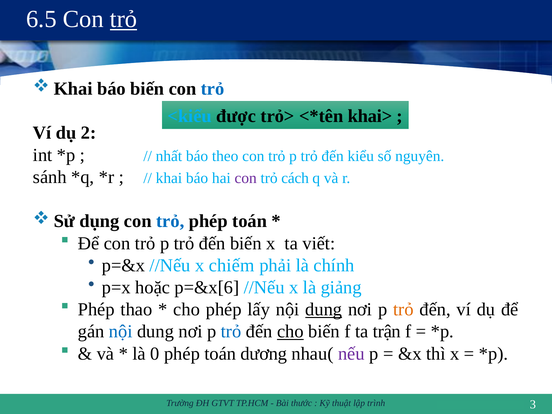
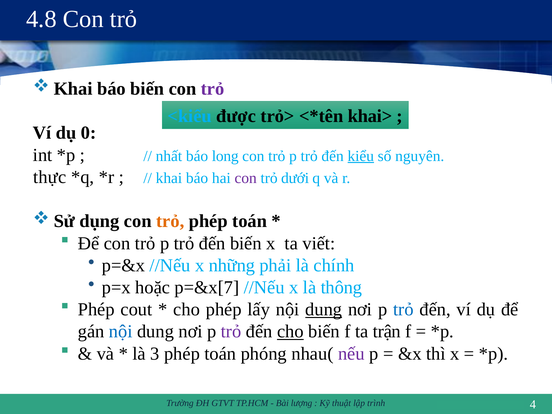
6.5: 6.5 -> 4.8 (41, 19)
trỏ underline: present -> none (123, 19)
trỏ colour: blue -> purple (213, 89)
2: 2 -> 0 (89, 133)
theo: theo -> long (225, 156)
kiểu underline: none -> present (361, 156)
sánh: sánh -> thực (50, 177)
cách: cách -> dưới (295, 178)
trỏ colour: blue -> orange (170, 221)
chiếm: chiếm -> những (232, 265)
p=&x[6: p=&x[6 -> p=&x[7 (207, 287)
giảng: giảng -> thông (341, 287)
thao: thao -> cout (136, 310)
trỏ colour: orange -> blue (403, 310)
trỏ colour: blue -> purple (231, 332)
0: 0 -> 3 (155, 354)
dương: dương -> phóng (264, 354)
thước: thước -> lượng (302, 403)
3: 3 -> 4 (533, 405)
